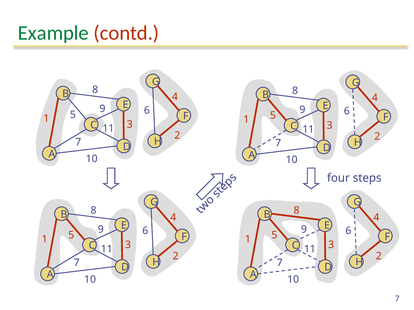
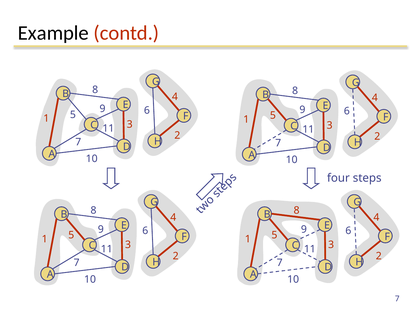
Example colour: green -> black (53, 33)
